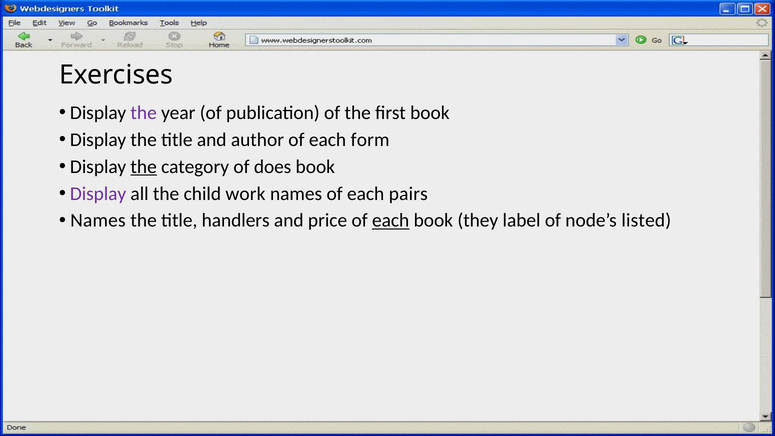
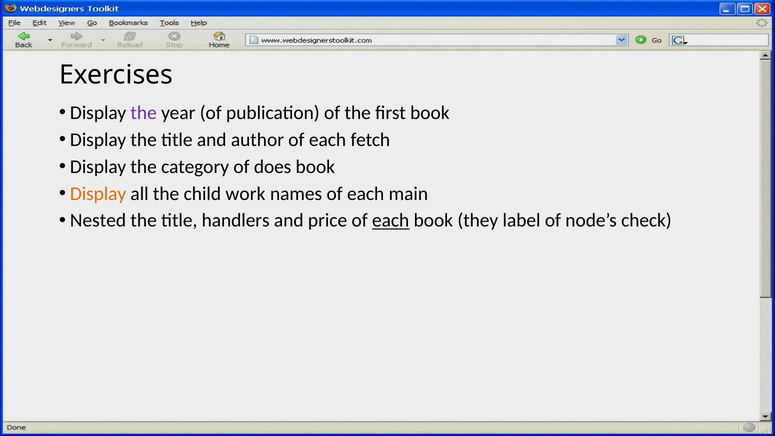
form: form -> fetch (370, 140)
the underline: present -> none (144, 167)
Display colour: purple -> orange (98, 194)
pairs: pairs -> main (408, 194)
Names: Names -> Nested (98, 221)
listed: listed -> check (646, 221)
